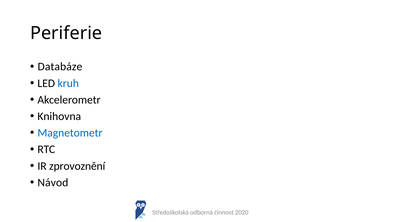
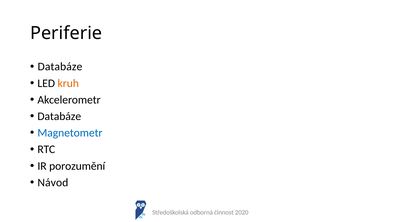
kruh colour: blue -> orange (68, 83)
Knihovna: Knihovna -> Databáze (59, 116)
zprovoznění: zprovoznění -> porozumění (77, 166)
